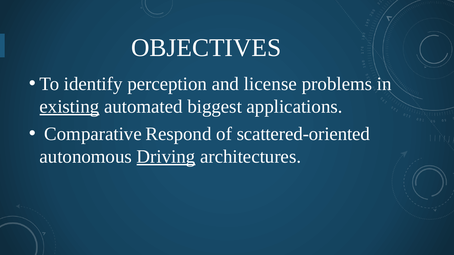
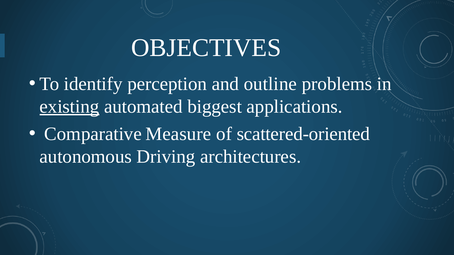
license: license -> outline (270, 84)
Respond: Respond -> Measure (178, 134)
Driving underline: present -> none (166, 157)
